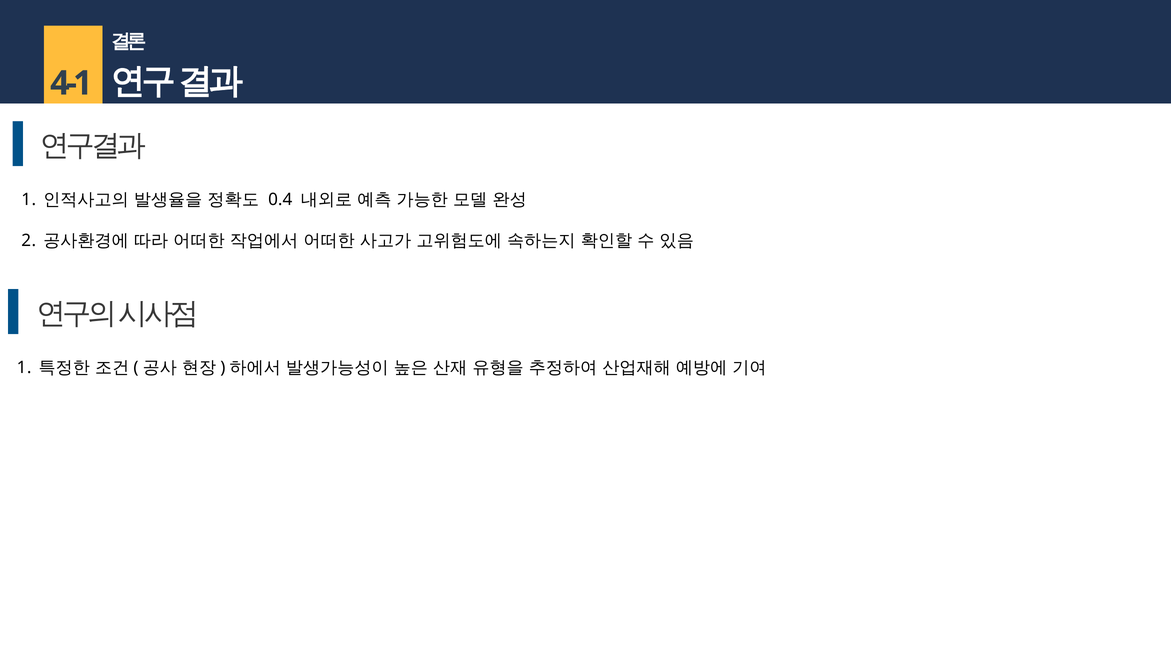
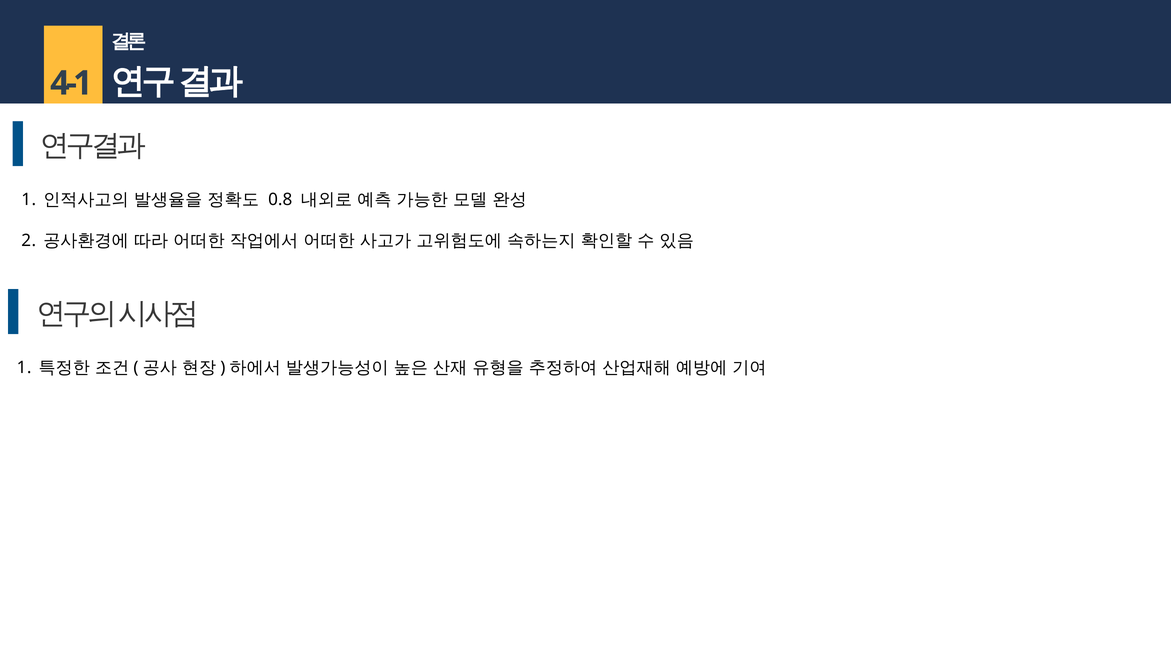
0.4: 0.4 -> 0.8 (280, 200)
